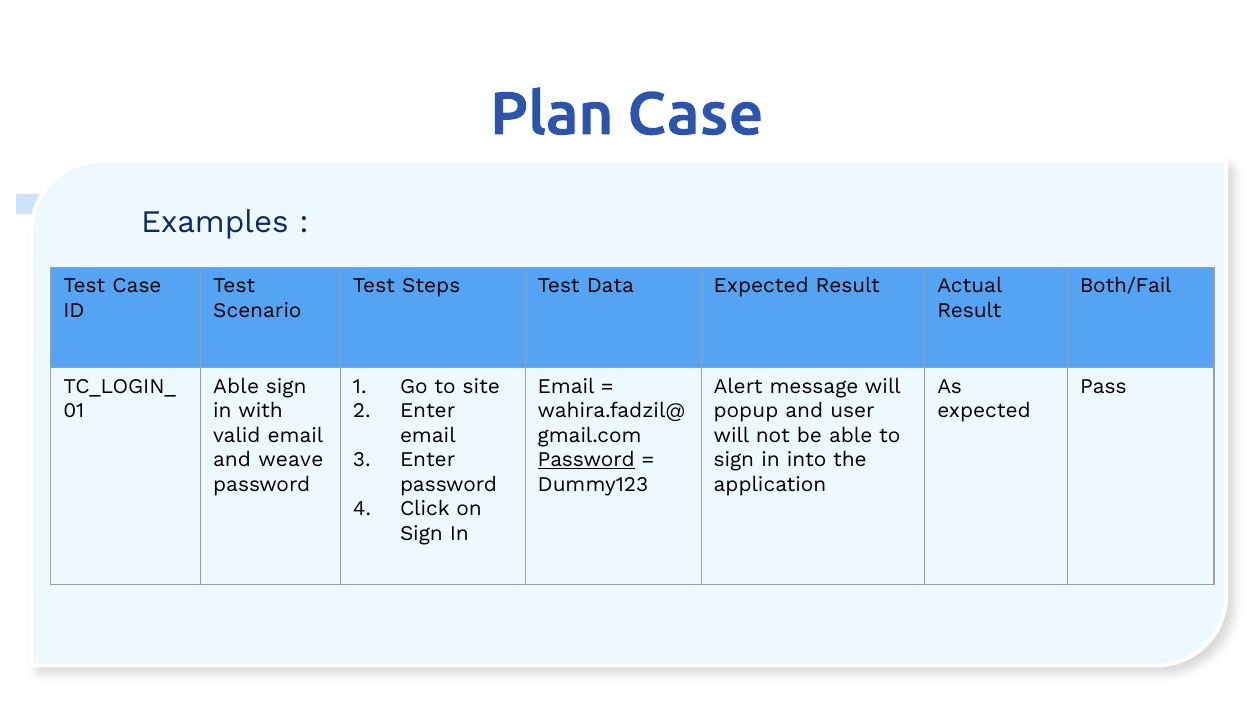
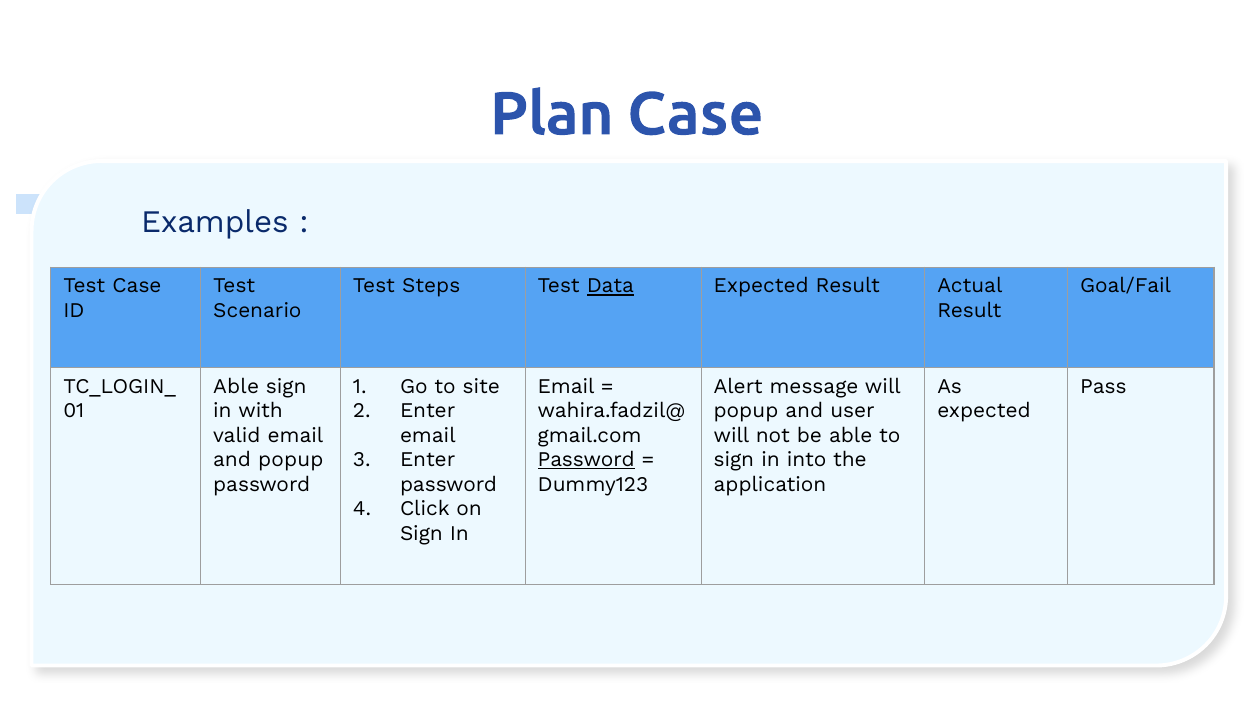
Data underline: none -> present (610, 286)
Both/Fail: Both/Fail -> Goal/Fail (1126, 286)
and weave: weave -> popup (291, 460)
